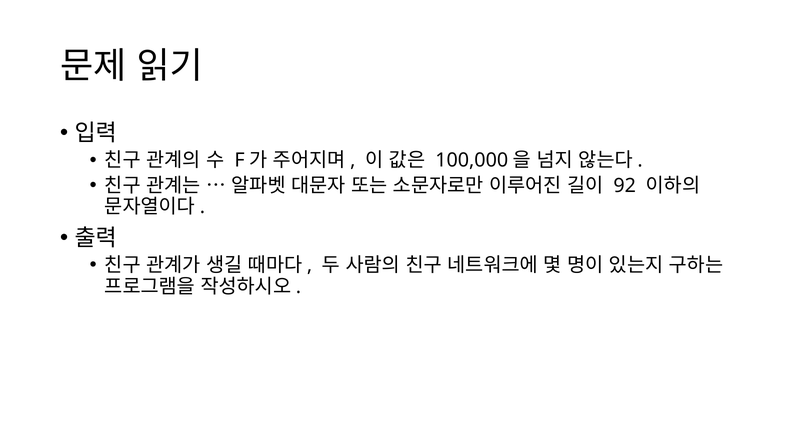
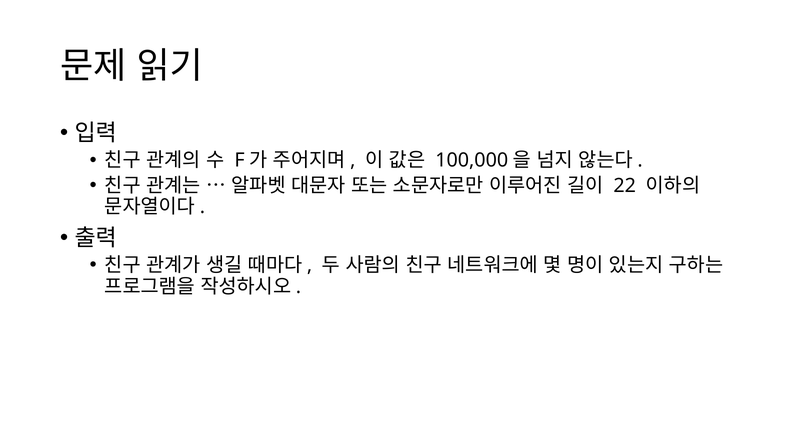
92: 92 -> 22 (625, 186)
